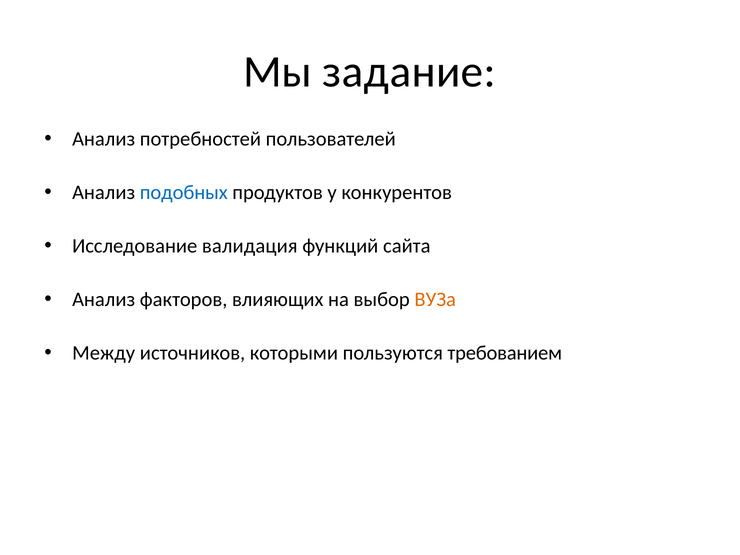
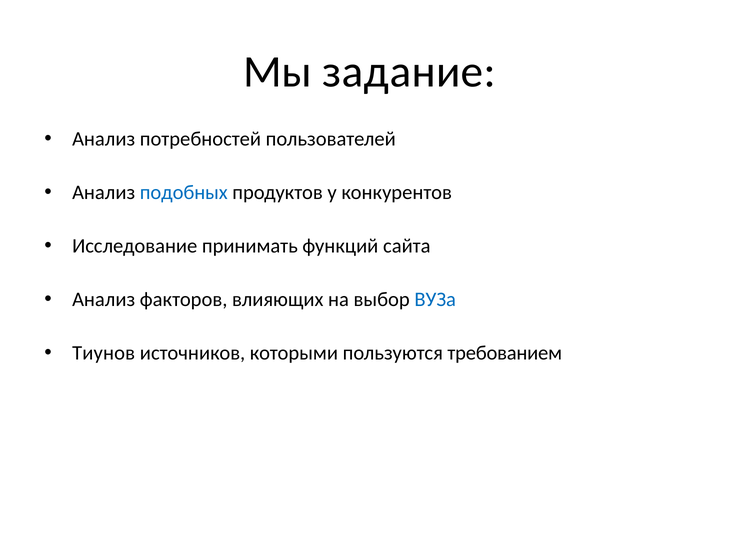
валидация: валидация -> принимать (250, 246)
ВУЗа colour: orange -> blue (435, 300)
Между: Между -> Тиунов (104, 353)
